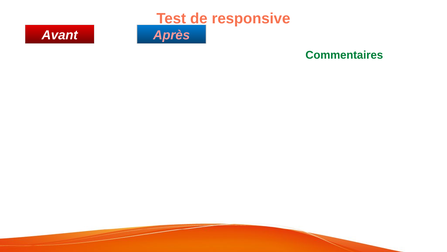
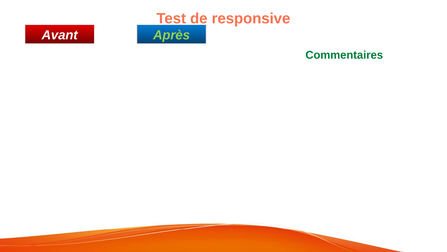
Après colour: pink -> light green (172, 35)
